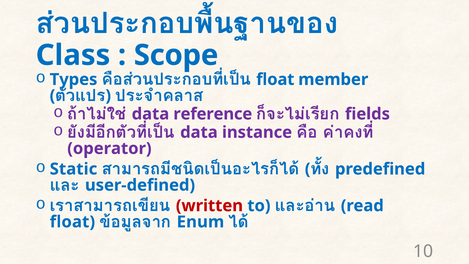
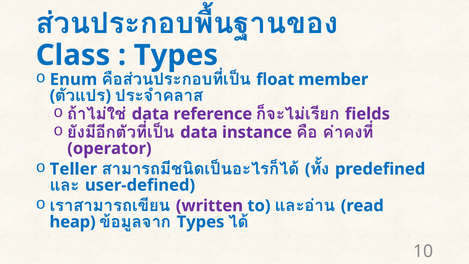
Scope: Scope -> Types (176, 55)
Types: Types -> Enum (73, 79)
Static: Static -> Teller (73, 169)
written colour: red -> purple (209, 206)
float: float -> heap (73, 222)
Enum: Enum -> Types (201, 222)
